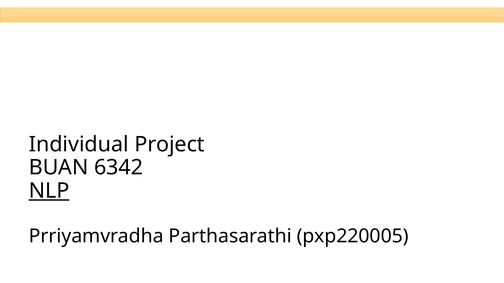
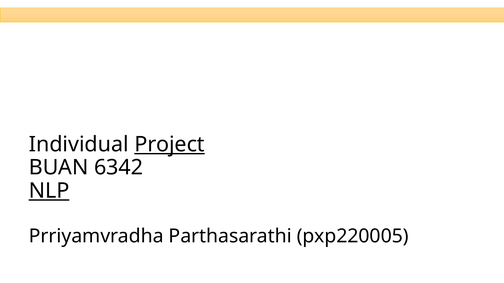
Project underline: none -> present (170, 145)
